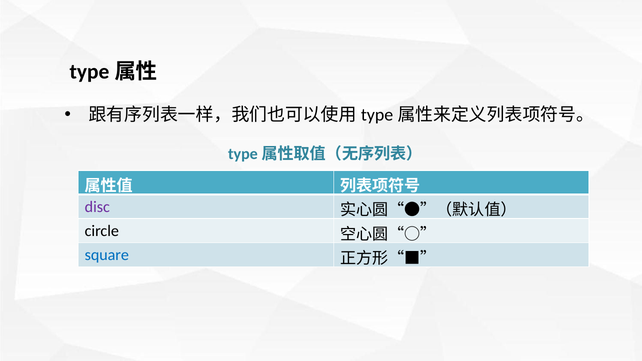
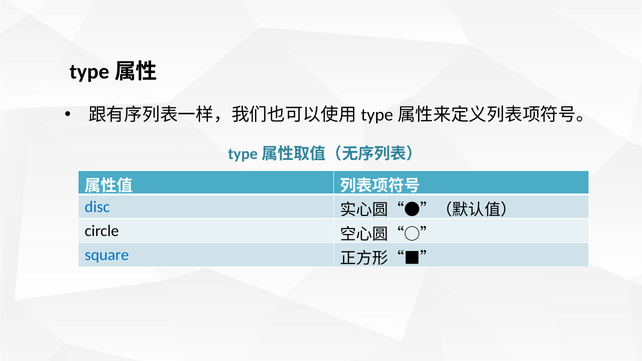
disc colour: purple -> blue (97, 207)
